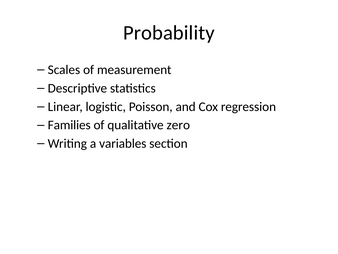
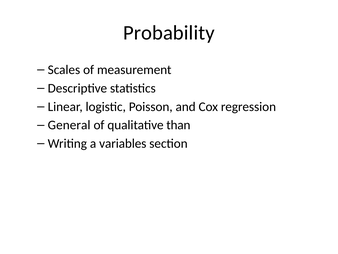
Families: Families -> General (69, 125)
zero: zero -> than (178, 125)
